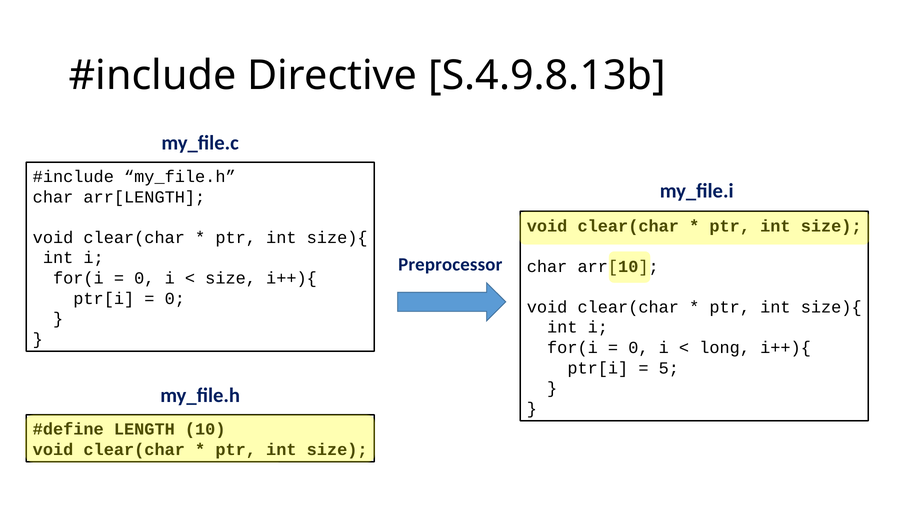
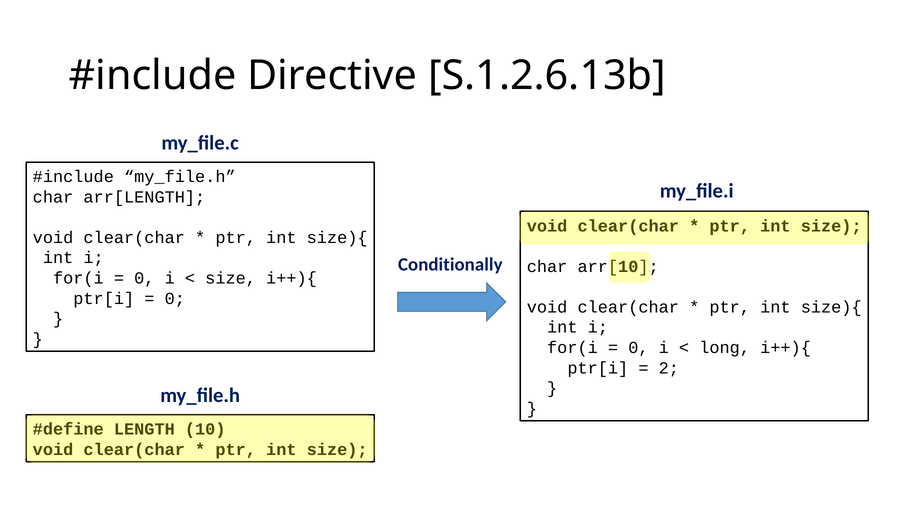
S.4.9.8.13b: S.4.9.8.13b -> S.1.2.6.13b (547, 76)
Preprocessor: Preprocessor -> Conditionally (450, 265)
5: 5 -> 2 (669, 368)
